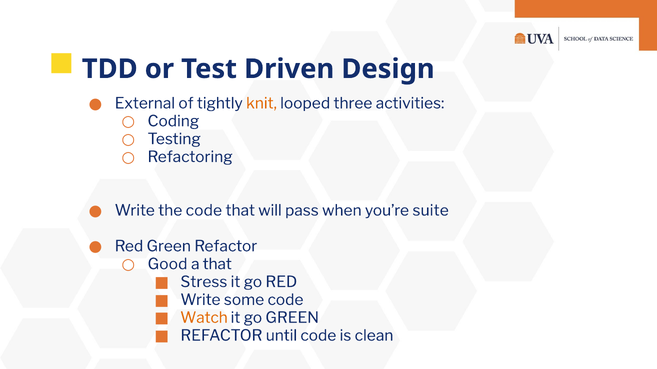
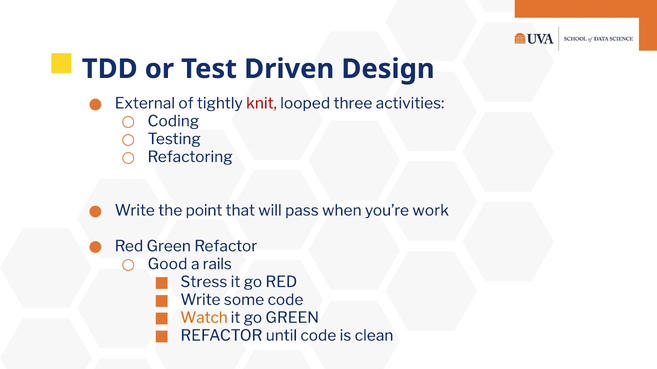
knit colour: orange -> red (261, 103)
the code: code -> point (204, 211)
suite: suite -> work (431, 211)
a that: that -> rails (217, 264)
